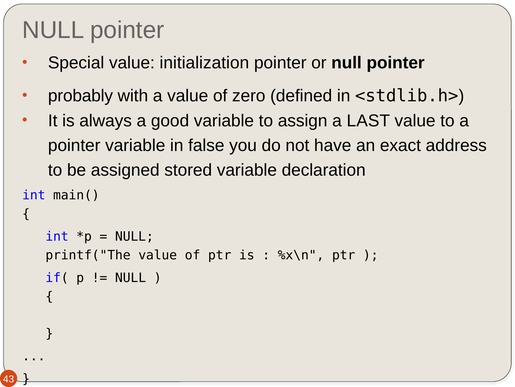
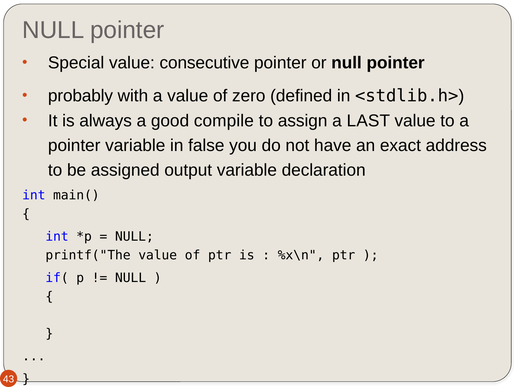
initialization: initialization -> consecutive (204, 63)
good variable: variable -> compile (224, 121)
stored: stored -> output (188, 170)
